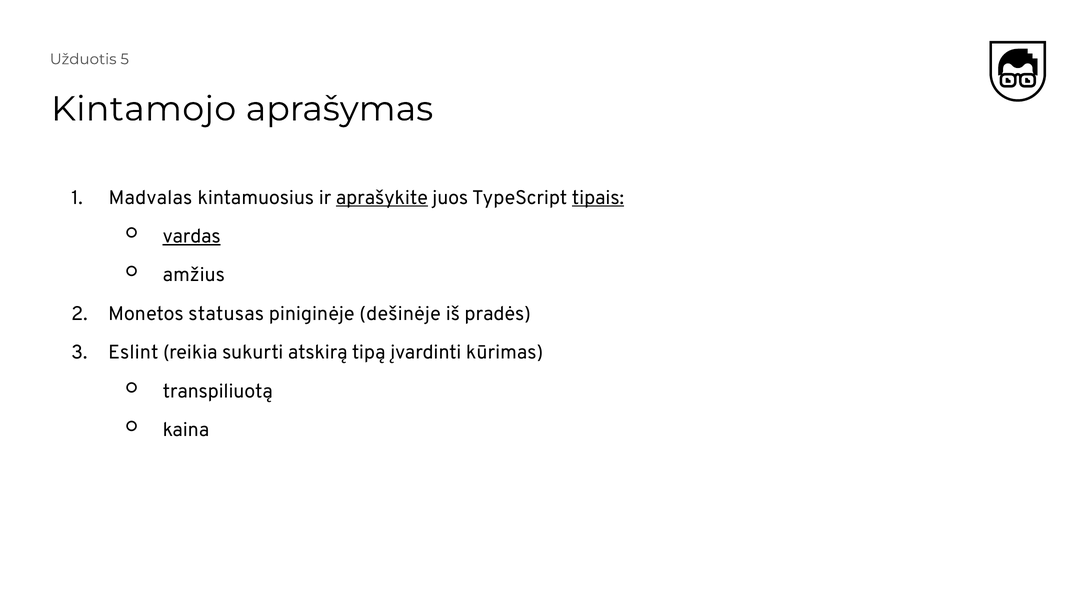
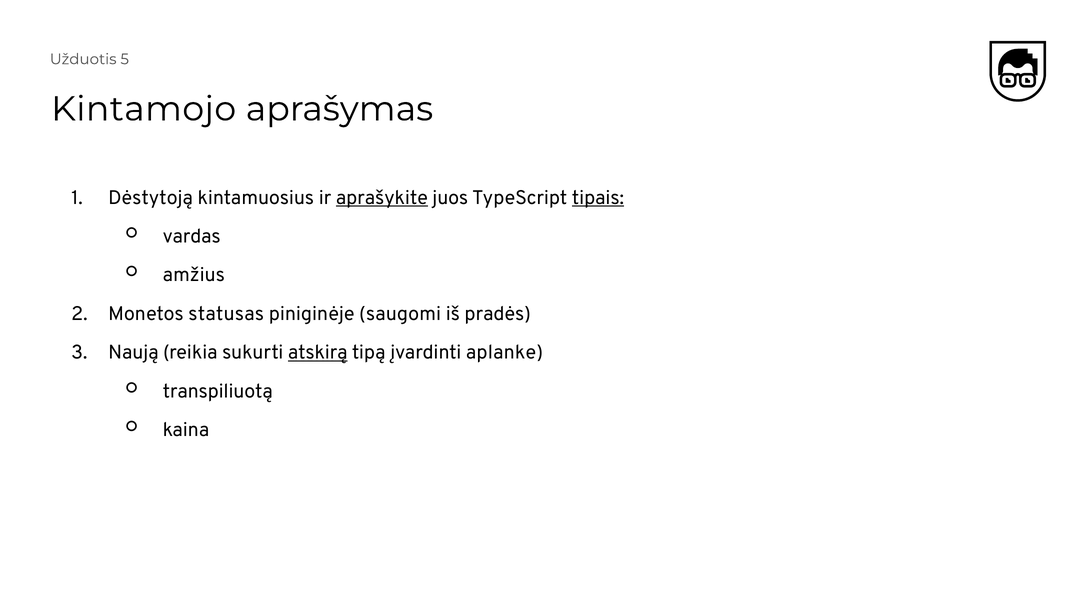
Madvalas: Madvalas -> Dėstytoją (151, 198)
vardas underline: present -> none (192, 237)
dešinėje: dešinėje -> saugomi (400, 314)
Eslint: Eslint -> Naują (133, 353)
atskirą underline: none -> present (318, 353)
kūrimas: kūrimas -> aplanke (505, 353)
